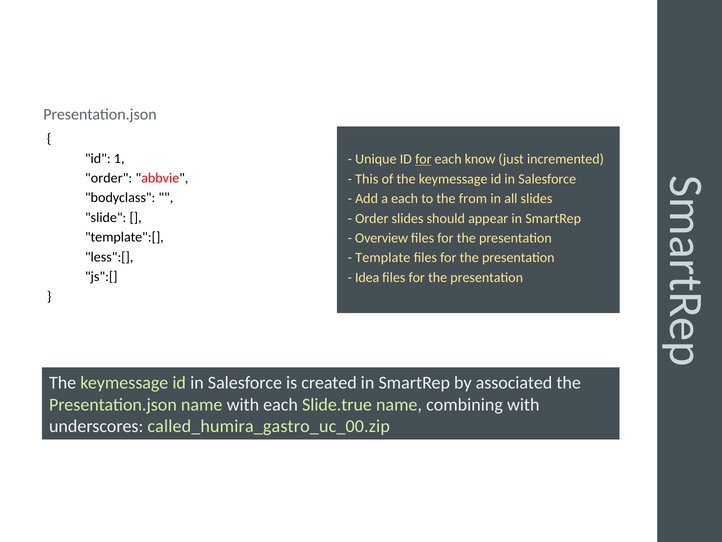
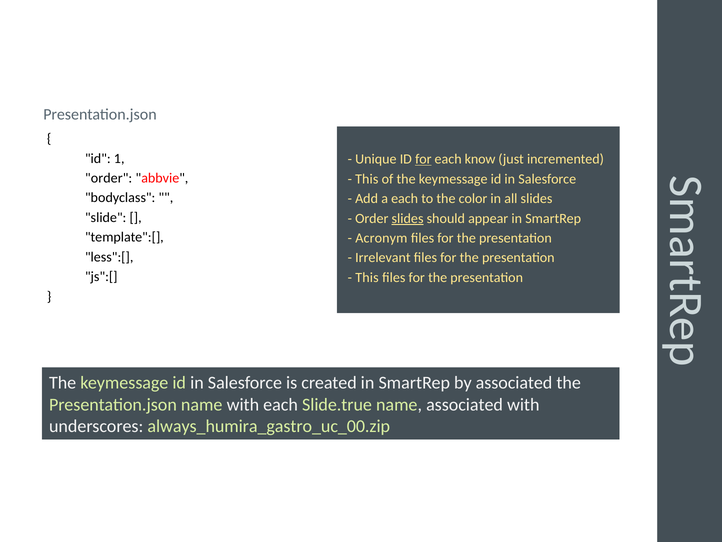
from: from -> color (473, 198)
slides underline: none -> present (408, 218)
Overview: Overview -> Acronym (381, 238)
Template: Template -> Irrelevant (383, 258)
Idea: Idea -> This (367, 277)
name combining: combining -> associated (465, 404)
called_humira_gastro_uc_00.zip: called_humira_gastro_uc_00.zip -> always_humira_gastro_uc_00.zip (269, 426)
